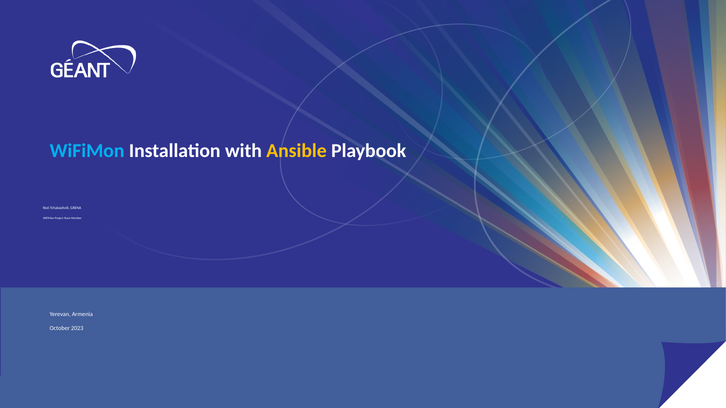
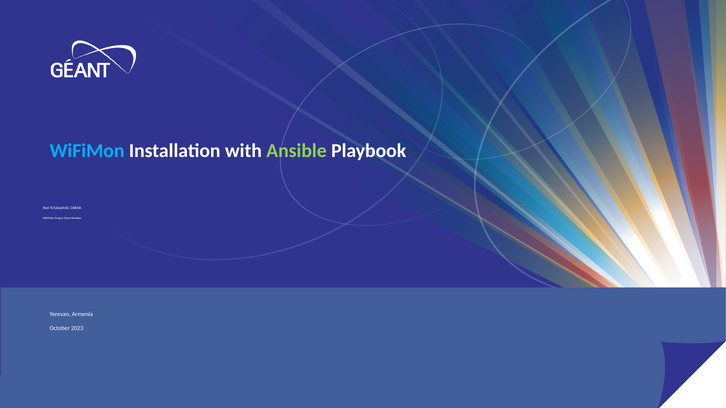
Ansible colour: yellow -> light green (296, 151)
